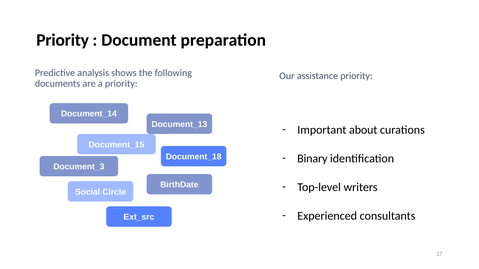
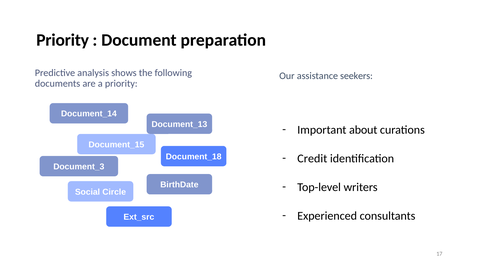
assistance priority: priority -> seekers (356, 76)
Binary: Binary -> Credit (312, 159)
